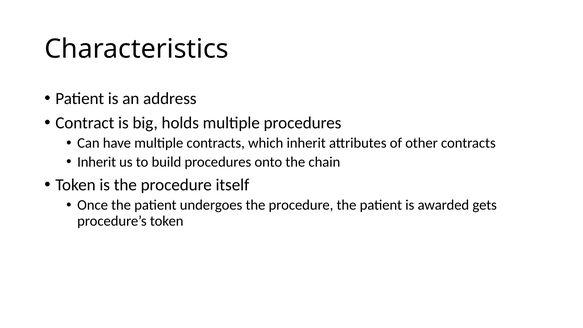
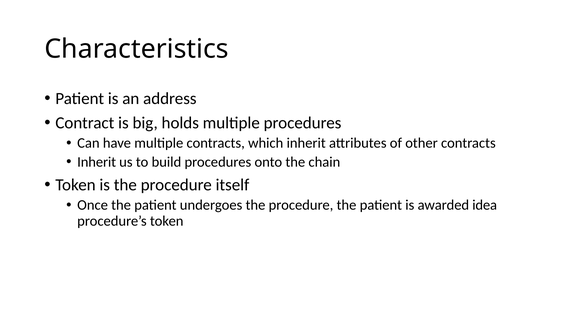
gets: gets -> idea (485, 205)
